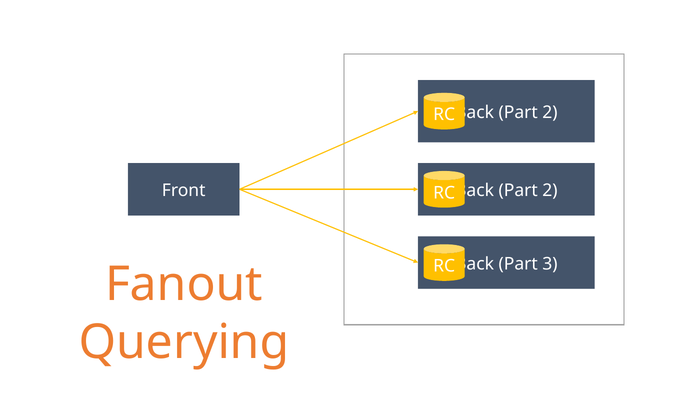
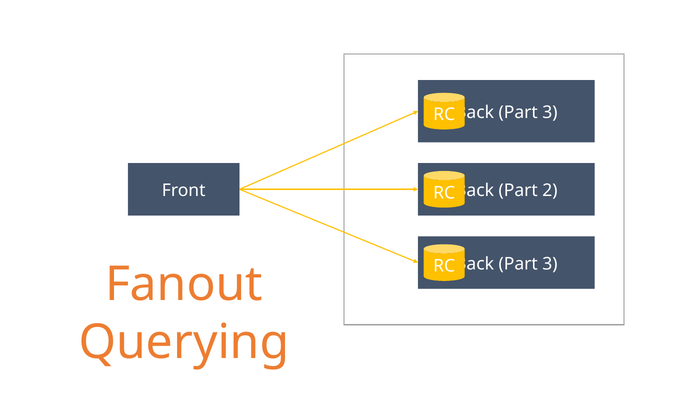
2: 2 -> 3 (550, 112)
